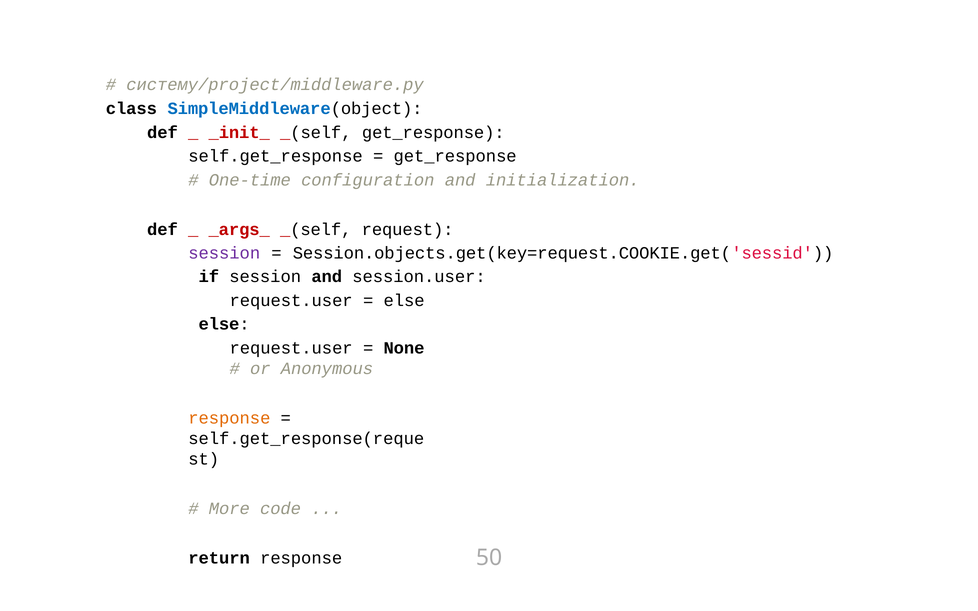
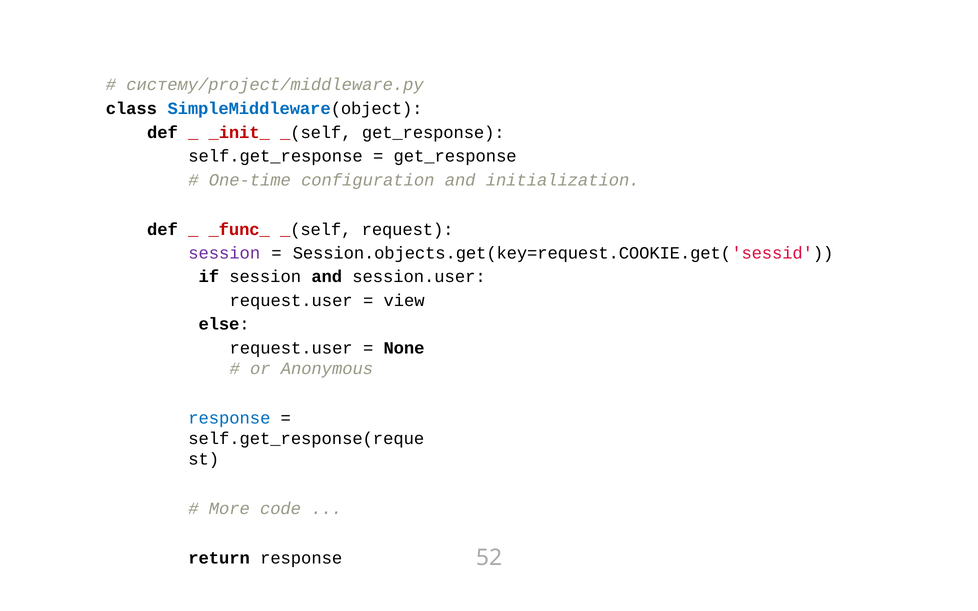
_args_: _args_ -> _func_ (239, 230)
else: else -> view (404, 301)
response colour: orange -> blue (229, 418)
50: 50 -> 52 (489, 558)
